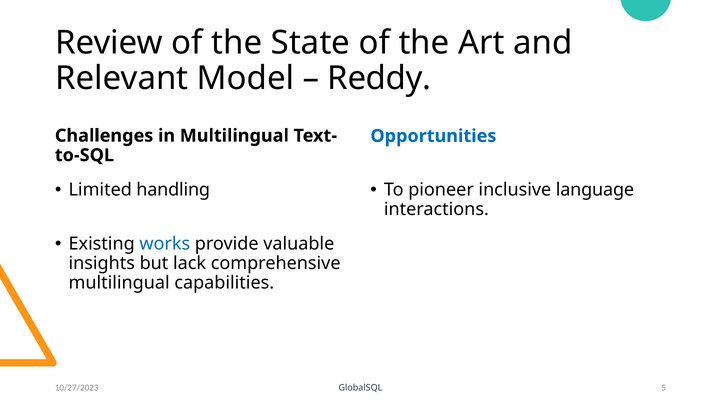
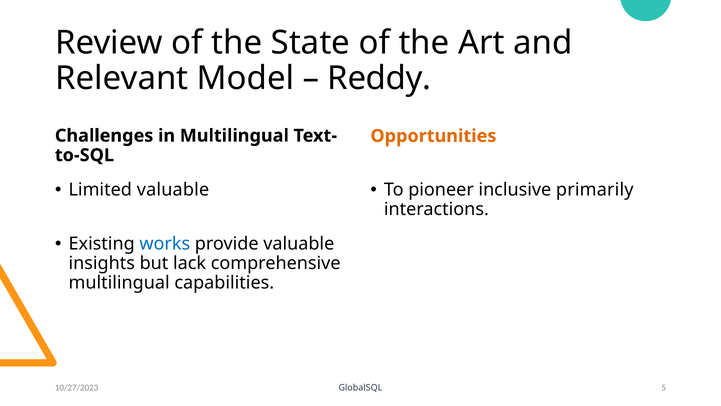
Opportunities colour: blue -> orange (433, 136)
Limited handling: handling -> valuable (173, 190)
language: language -> primarily (595, 190)
